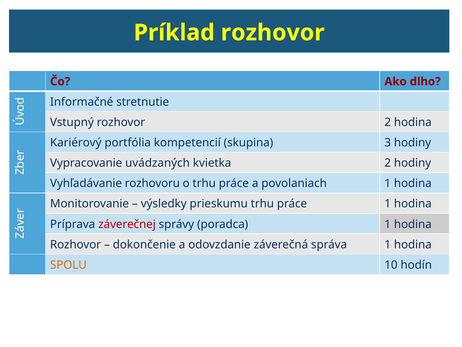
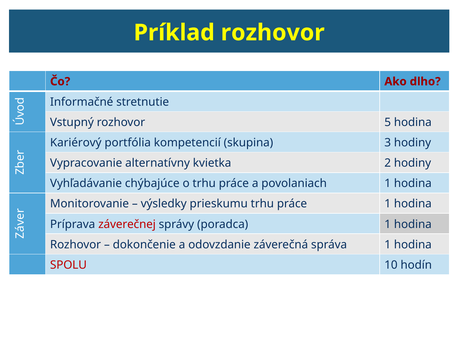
rozhovor 2: 2 -> 5 (388, 122)
uvádzaných: uvádzaných -> alternatívny (158, 163)
rozhovoru: rozhovoru -> chýbajúce (152, 183)
SPOLU colour: orange -> red (68, 265)
